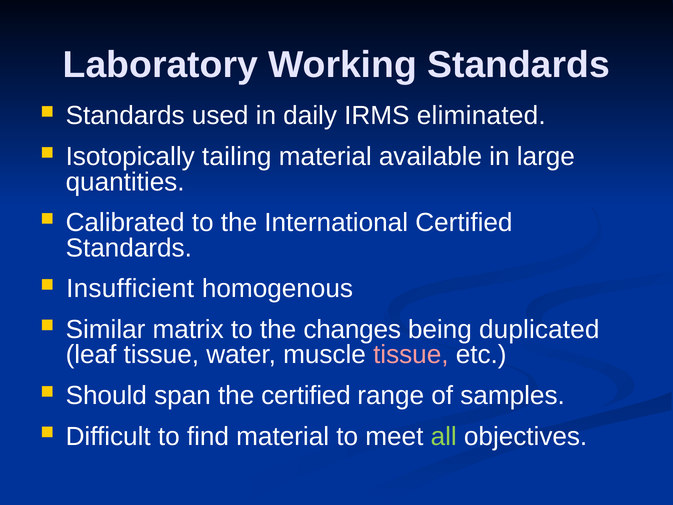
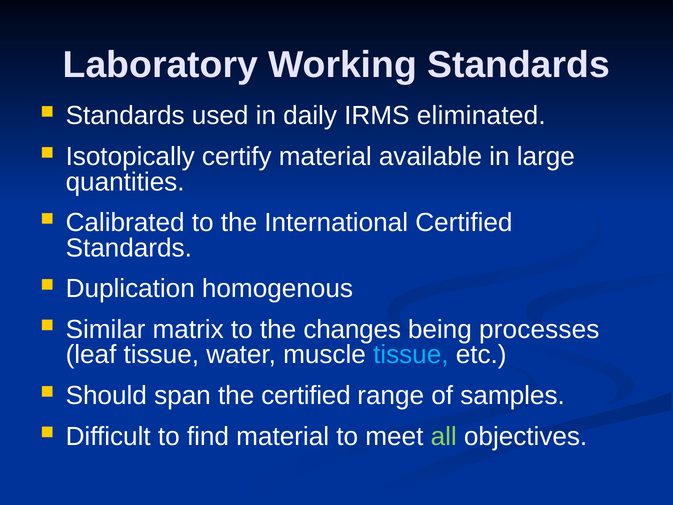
tailing: tailing -> certify (237, 157)
Insufficient: Insufficient -> Duplication (130, 289)
duplicated: duplicated -> processes (539, 330)
tissue colour: pink -> light blue (411, 355)
